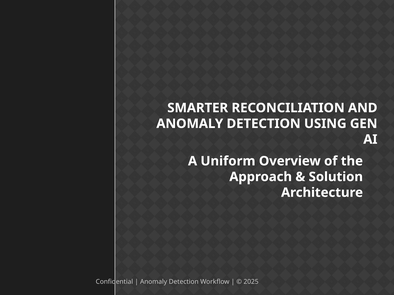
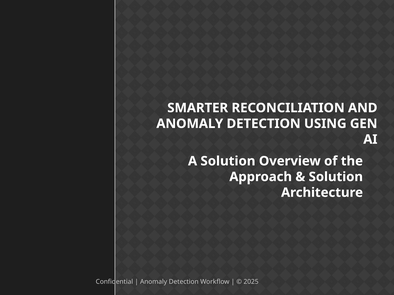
A Uniform: Uniform -> Solution (228, 161)
